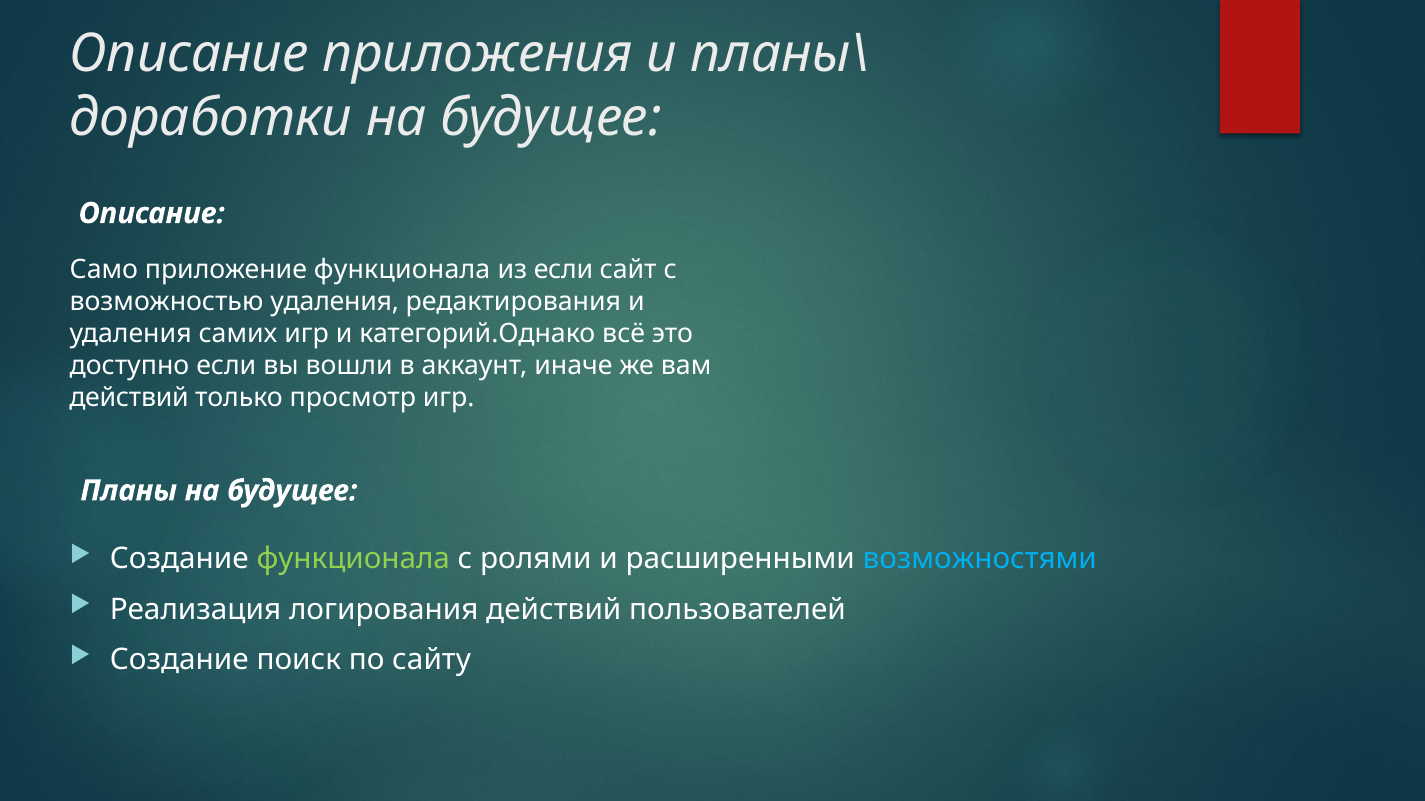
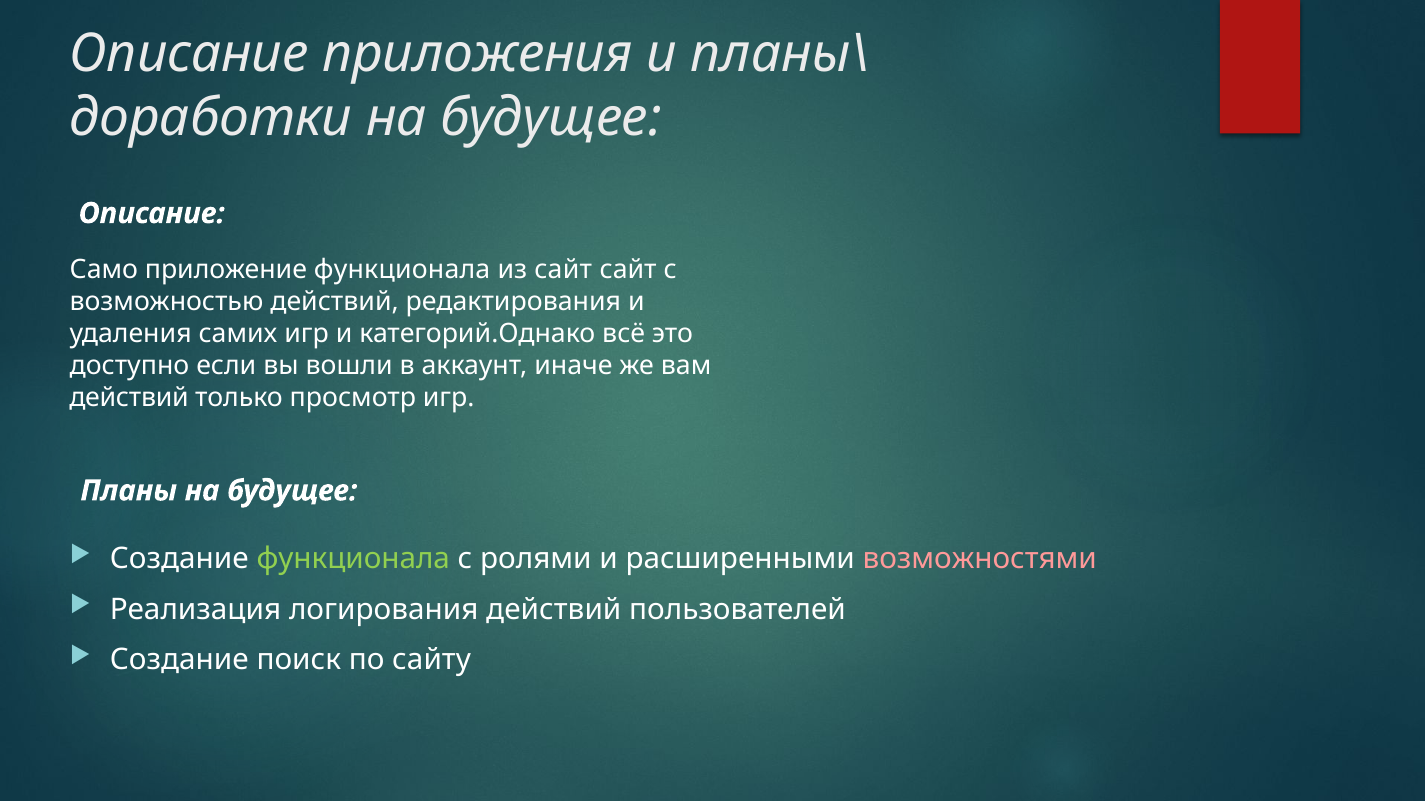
из если: если -> сайт (563, 270)
возможностью удаления: удаления -> действий (335, 302)
возможностями colour: light blue -> pink (980, 559)
